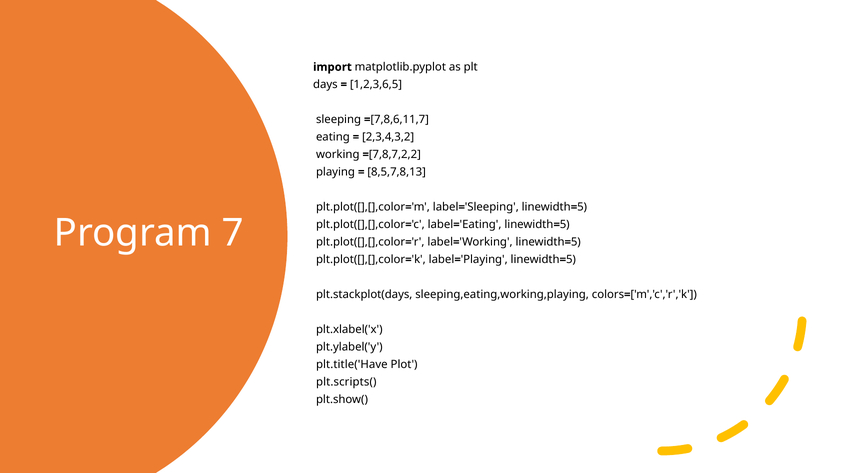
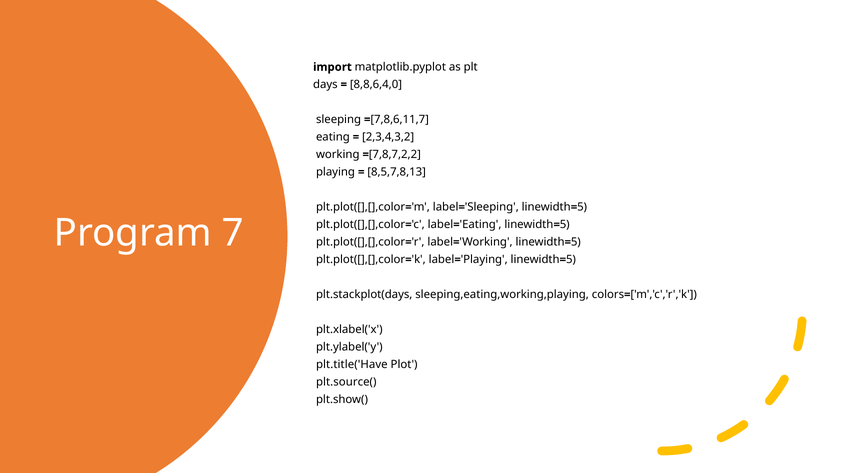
1,2,3,6,5: 1,2,3,6,5 -> 8,8,6,4,0 (376, 85)
plt.scripts(: plt.scripts( -> plt.source( (346, 382)
